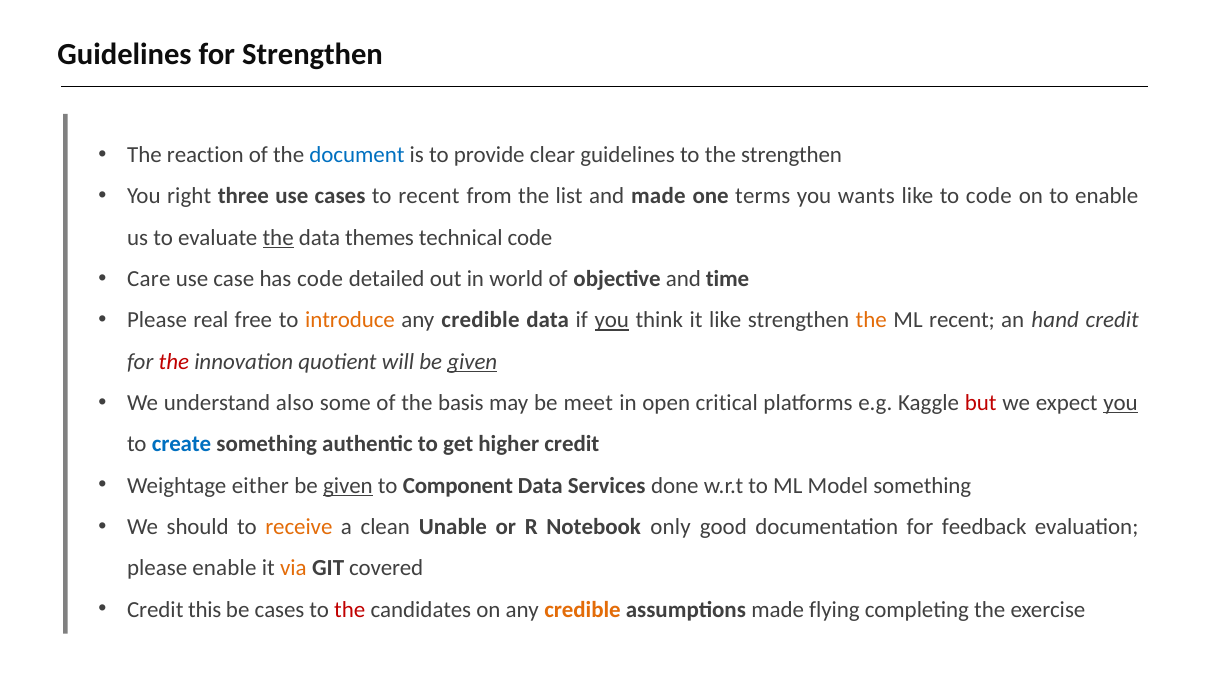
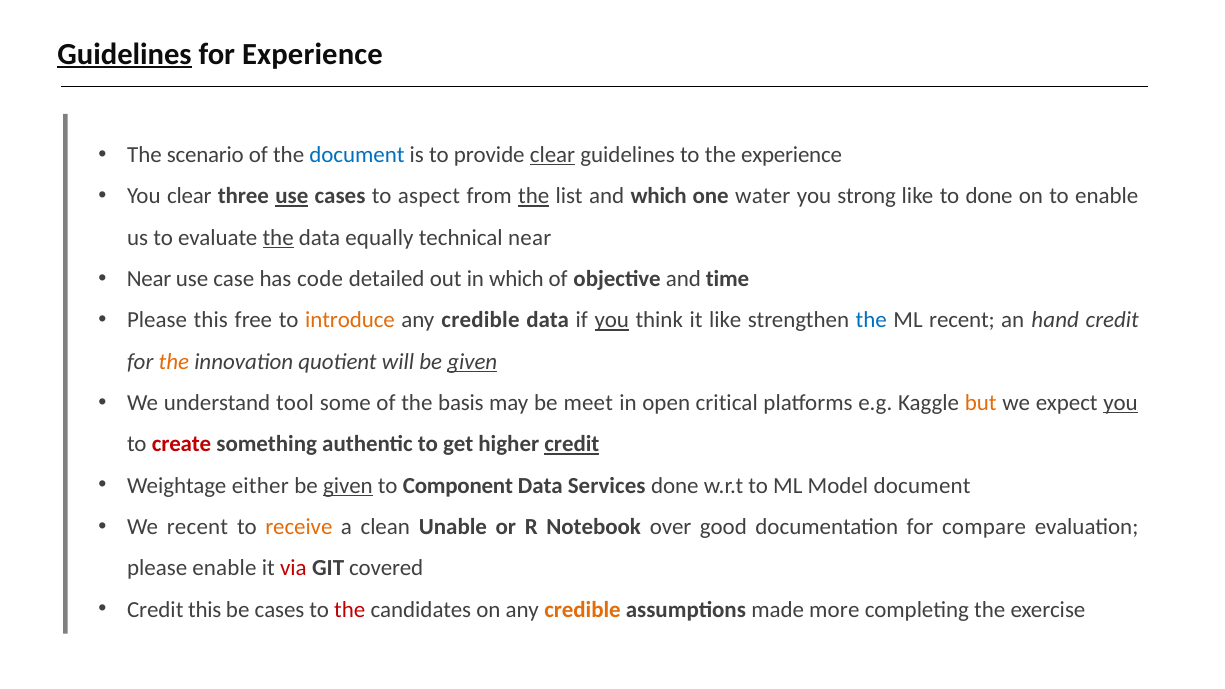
Guidelines underline: none -> present (125, 54)
for Strengthen: Strengthen -> Experience (312, 54)
reaction: reaction -> scenario (205, 155)
clear underline: none -> present (552, 155)
the strengthen: strengthen -> experience (792, 155)
You right: right -> clear (189, 196)
use underline: none -> present (292, 196)
to recent: recent -> aspect (429, 196)
the underline: none -> present (534, 196)
and made: made -> which (659, 196)
terms: terms -> water (763, 196)
wants: wants -> strong (867, 196)
to code: code -> done (989, 196)
themes: themes -> equally (379, 238)
technical code: code -> near (530, 238)
Care: Care -> Near (149, 279)
in world: world -> which (516, 279)
Please real: real -> this (211, 320)
the colour: orange -> blue (871, 320)
the colour: red -> orange (174, 362)
also: also -> tool (295, 403)
but colour: red -> orange (981, 403)
create colour: blue -> red (182, 444)
credit underline: none -> present (572, 444)
Model something: something -> document (922, 486)
We should: should -> recent (197, 527)
only: only -> over (671, 527)
feedback: feedback -> compare (984, 527)
via colour: orange -> red (293, 568)
flying: flying -> more (834, 610)
